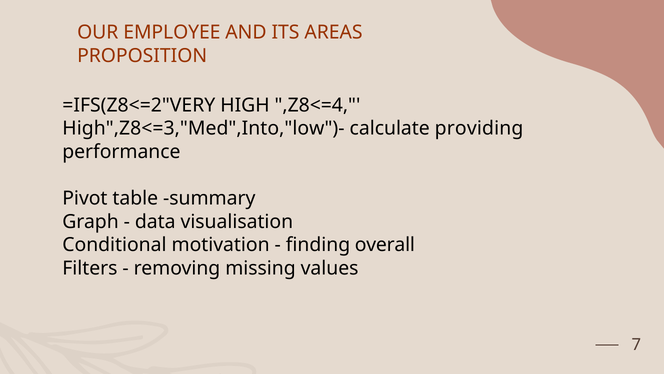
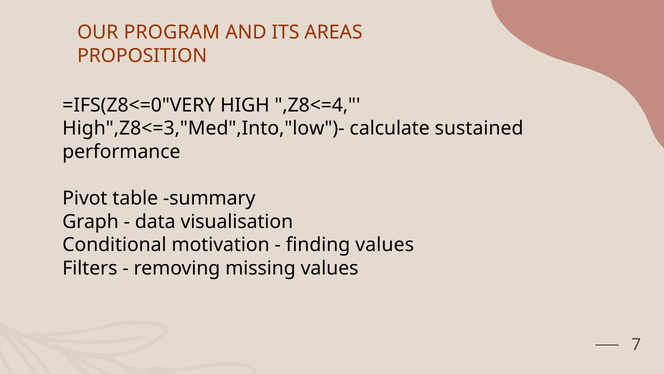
EMPLOYEE: EMPLOYEE -> PROGRAM (172, 33)
=IFS(Z8<=2"VERY: =IFS(Z8<=2"VERY -> =IFS(Z8<=0"VERY (139, 105)
providing: providing -> sustained (479, 128)
finding overall: overall -> values (385, 245)
